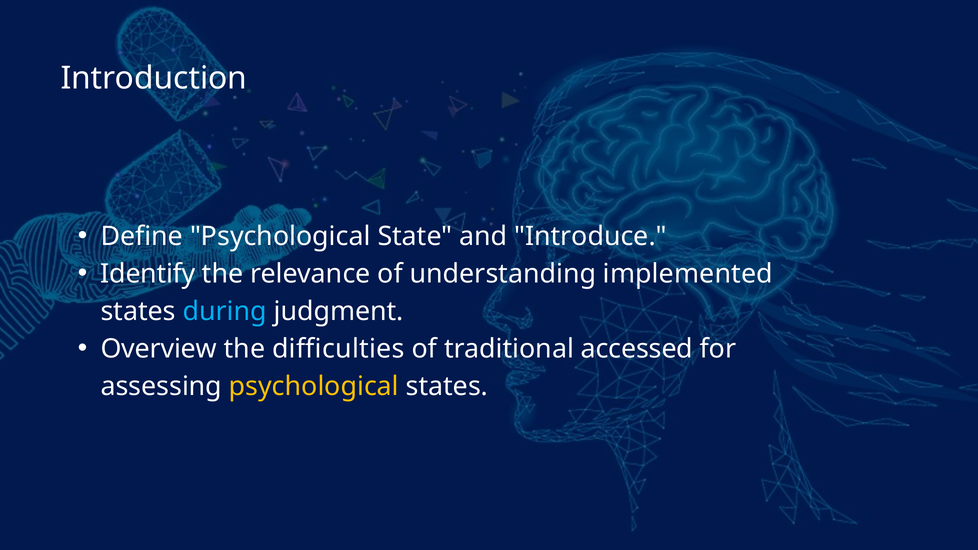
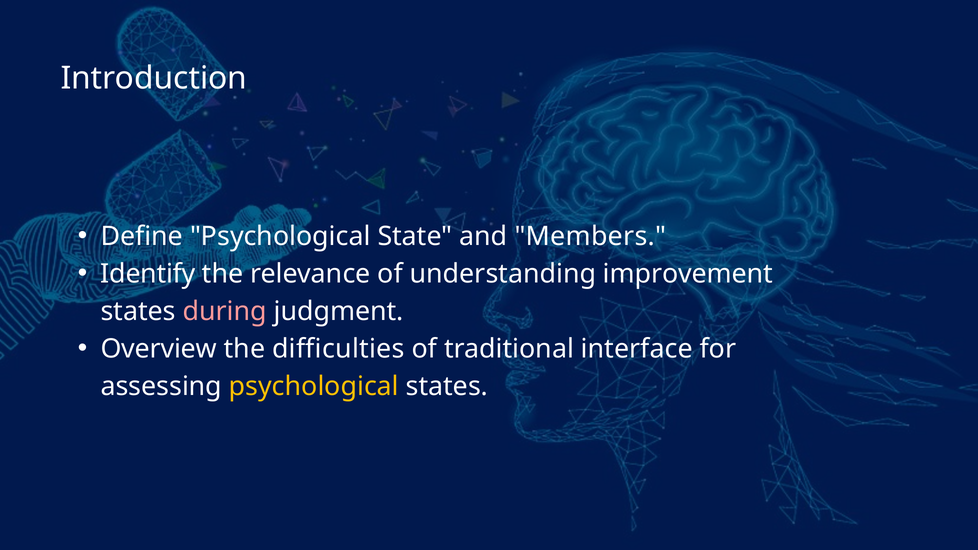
Introduce: Introduce -> Members (590, 236)
implemented: implemented -> improvement (688, 274)
during colour: light blue -> pink (225, 312)
accessed: accessed -> interface (637, 349)
